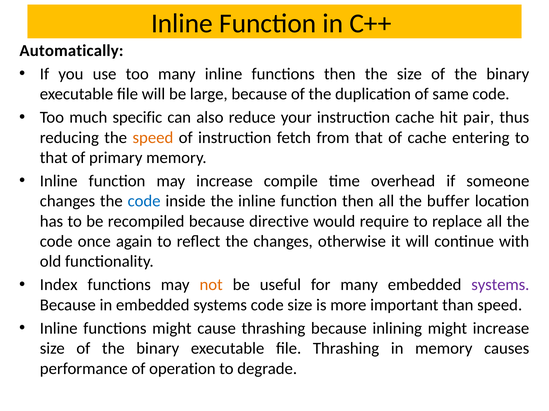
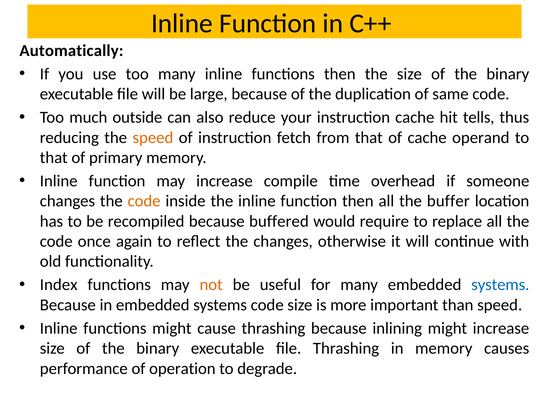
specific: specific -> outside (137, 118)
pair: pair -> tells (479, 118)
entering: entering -> operand (481, 138)
code colour: blue -> orange (144, 201)
directive: directive -> buffered (279, 222)
systems colour: purple -> blue (500, 285)
